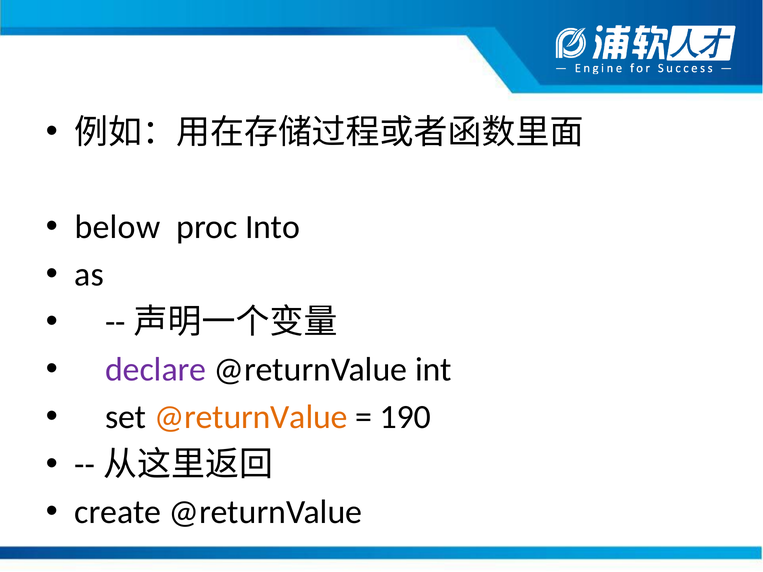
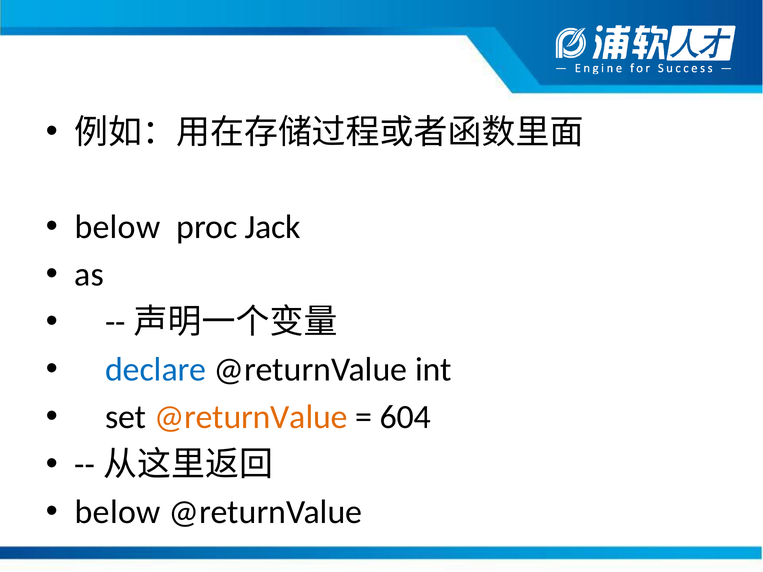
Into: Into -> Jack (273, 227)
declare colour: purple -> blue (156, 370)
190: 190 -> 604 (405, 417)
create: create -> below (118, 512)
